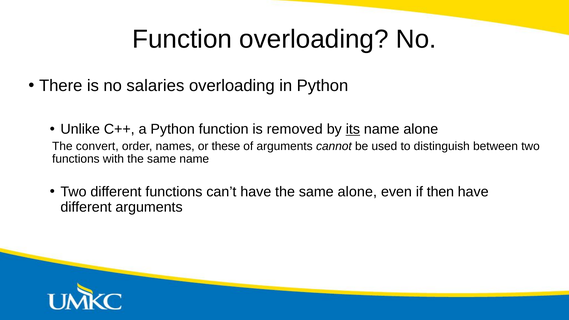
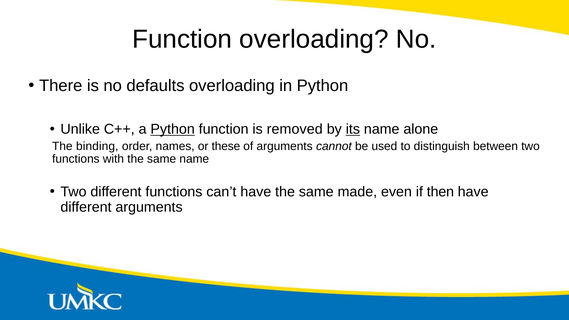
salaries: salaries -> defaults (155, 86)
Python underline: none -> present (173, 129)
convert: convert -> binding (97, 146)
same alone: alone -> made (357, 192)
